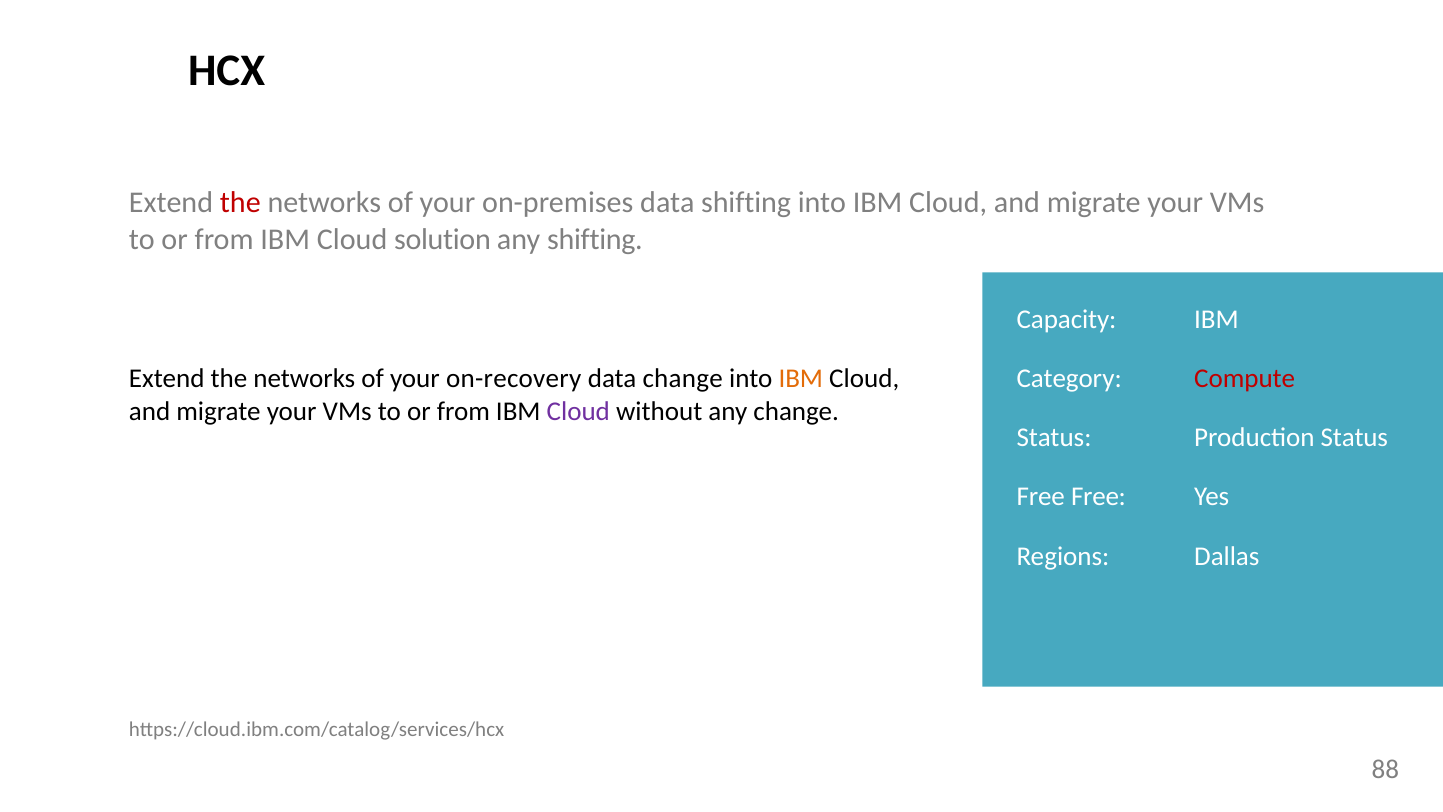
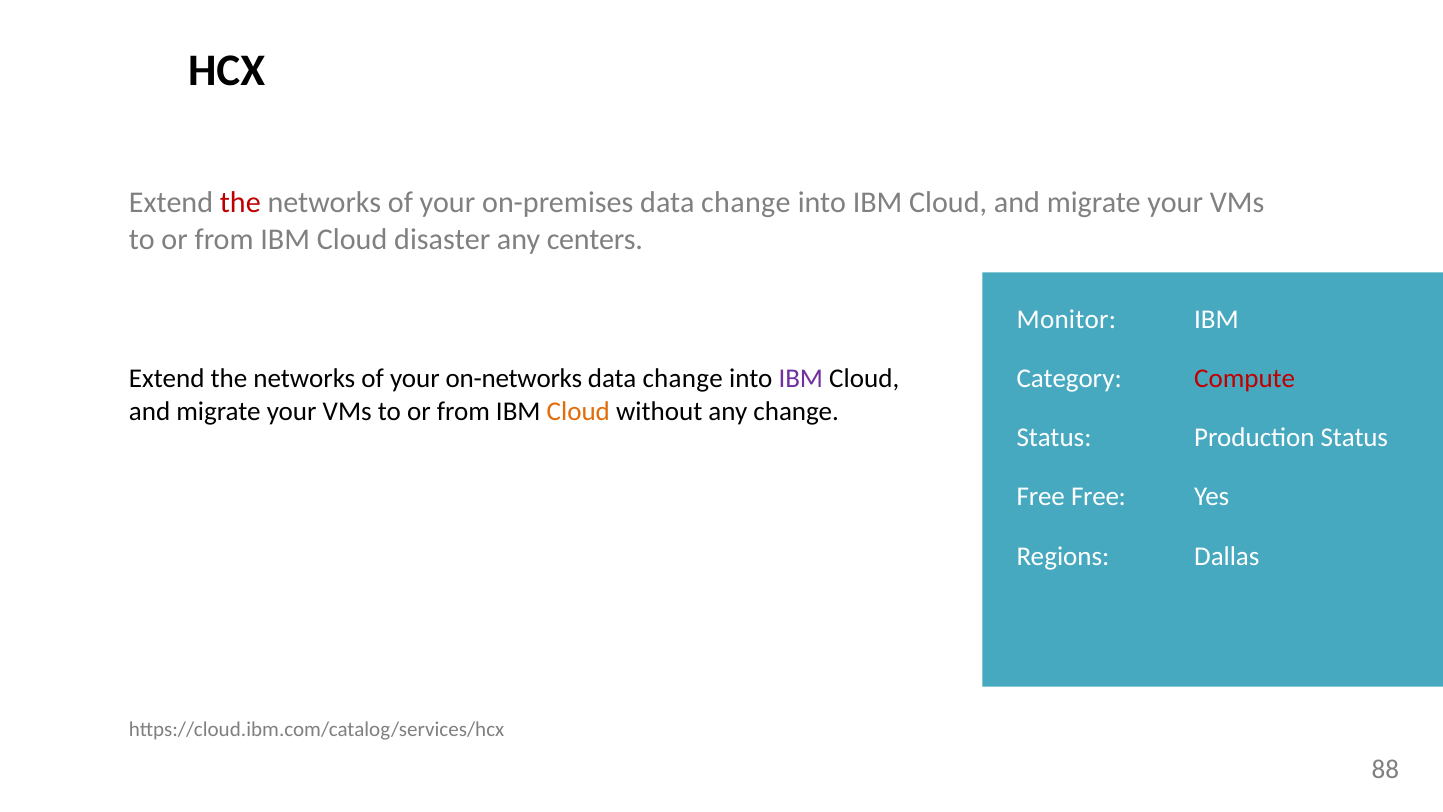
on-premises data shifting: shifting -> change (746, 203)
solution: solution -> disaster (442, 239)
any shifting: shifting -> centers (595, 239)
Capacity: Capacity -> Monitor (1066, 319)
on-recovery: on-recovery -> on-networks (514, 378)
IBM colour: orange -> purple (801, 378)
Cloud colour: purple -> orange (578, 411)
